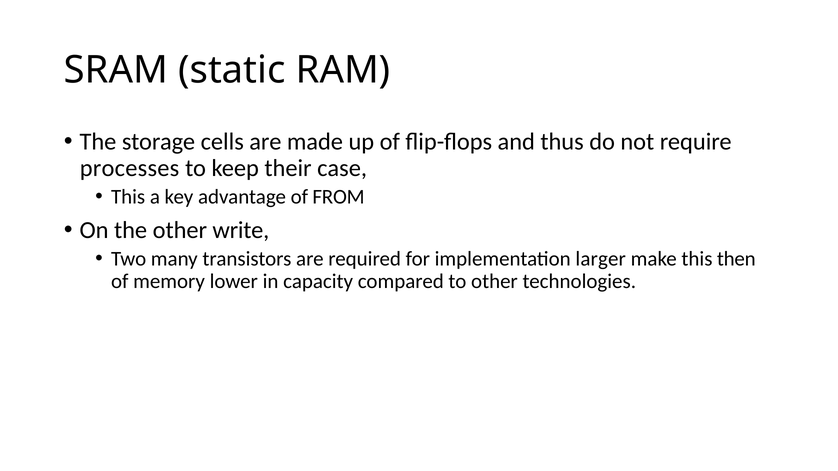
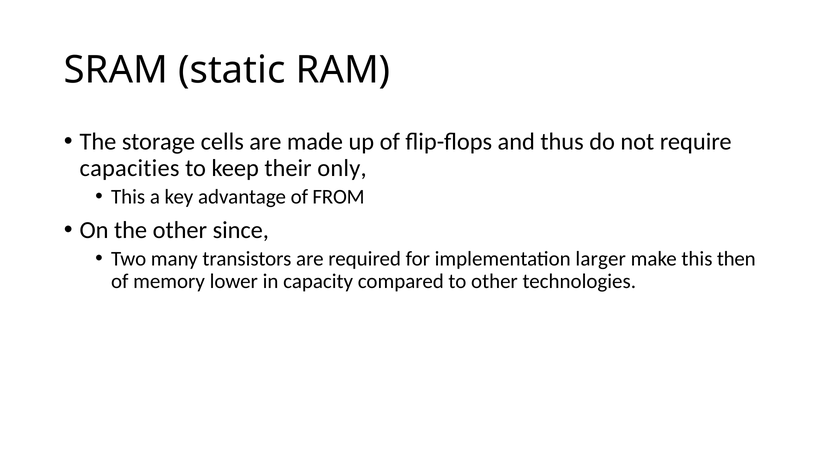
processes: processes -> capacities (130, 168)
case: case -> only (342, 168)
write: write -> since (241, 230)
